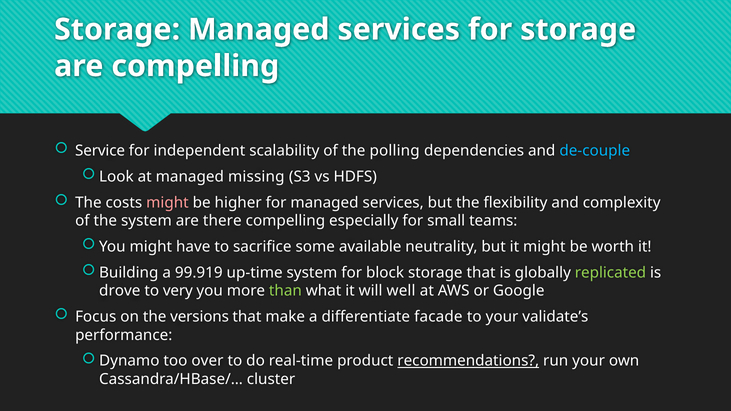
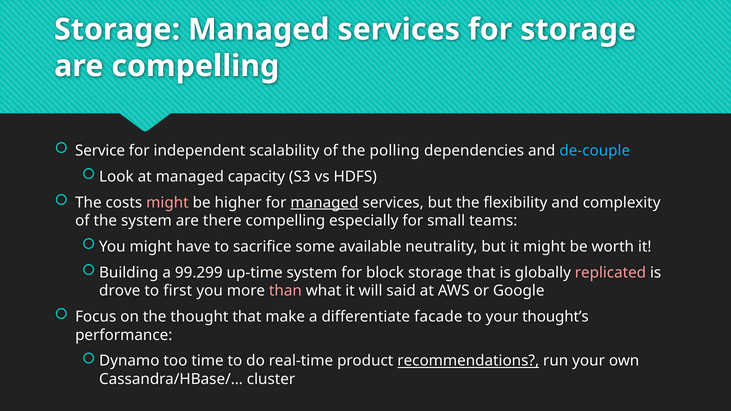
missing: missing -> capacity (256, 177)
managed underline: none -> present (325, 203)
99.919: 99.919 -> 99.299 (199, 273)
replicated colour: light green -> pink (610, 273)
very: very -> first (178, 291)
than colour: light green -> pink (285, 291)
well: well -> said (401, 291)
versions: versions -> thought (199, 317)
validate’s: validate’s -> thought’s (555, 317)
over: over -> time (208, 361)
